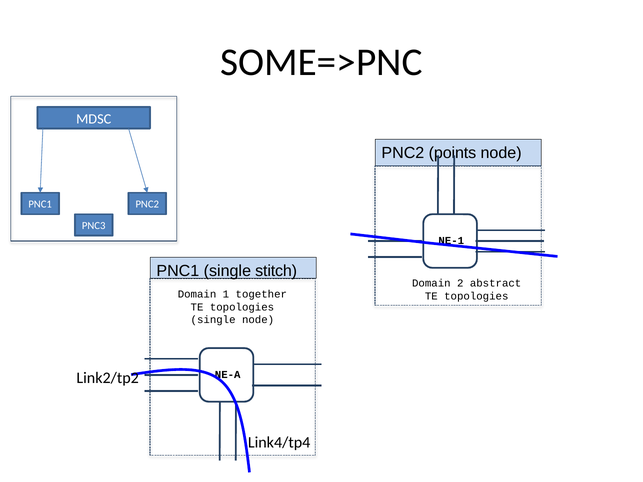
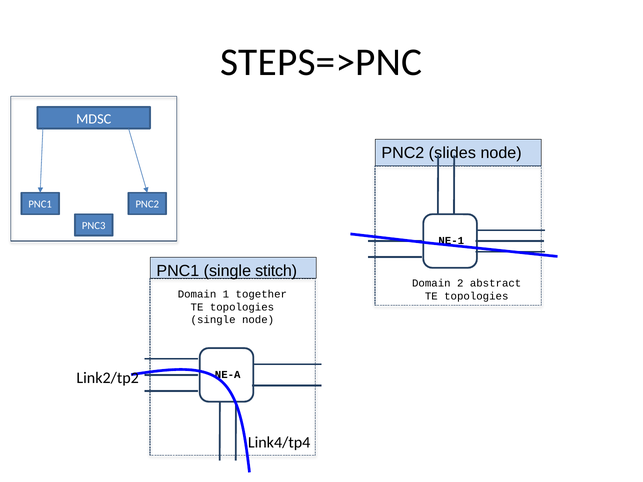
SOME=>PNC: SOME=>PNC -> STEPS=>PNC (321, 62)
points: points -> slides (452, 153)
